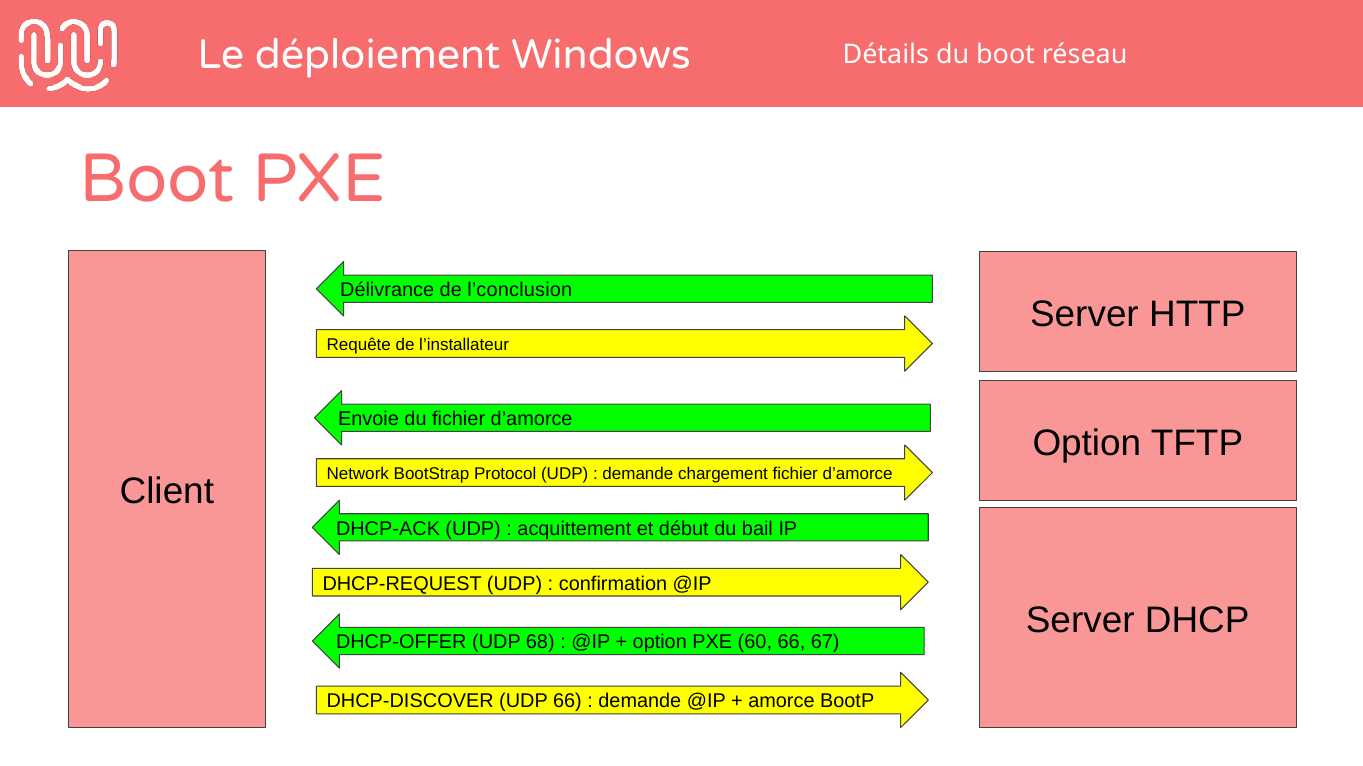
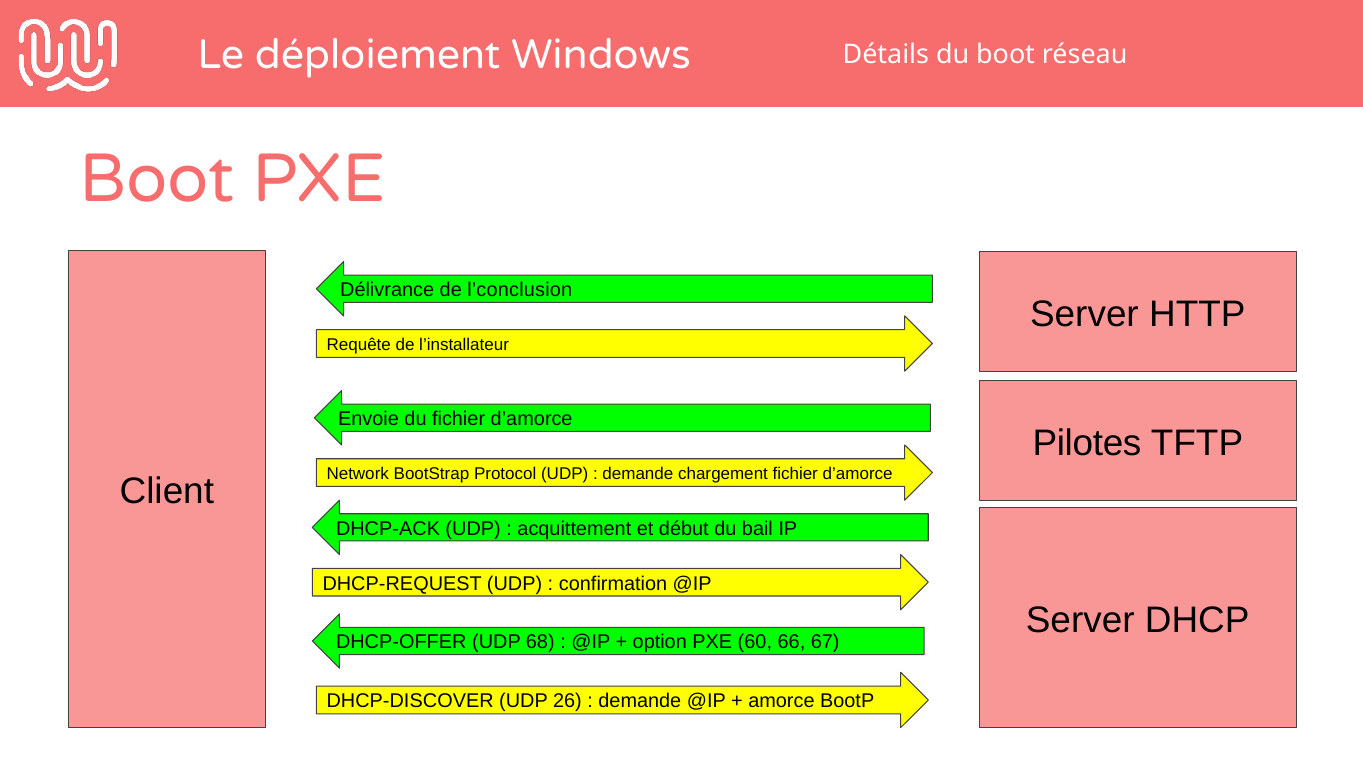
Option: Option -> Pilotes (1087, 443)
UDP 66: 66 -> 26 (567, 702)
